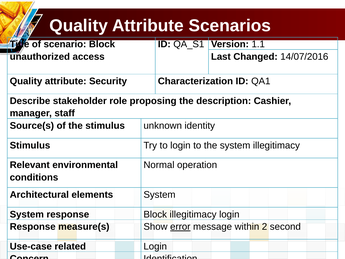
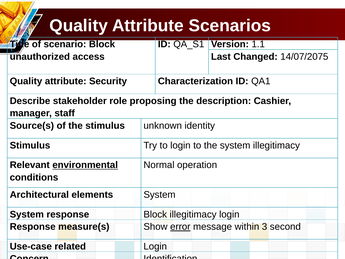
14/07/2016: 14/07/2016 -> 14/07/2075 (304, 57)
environmental underline: none -> present (85, 165)
2: 2 -> 3 (265, 226)
